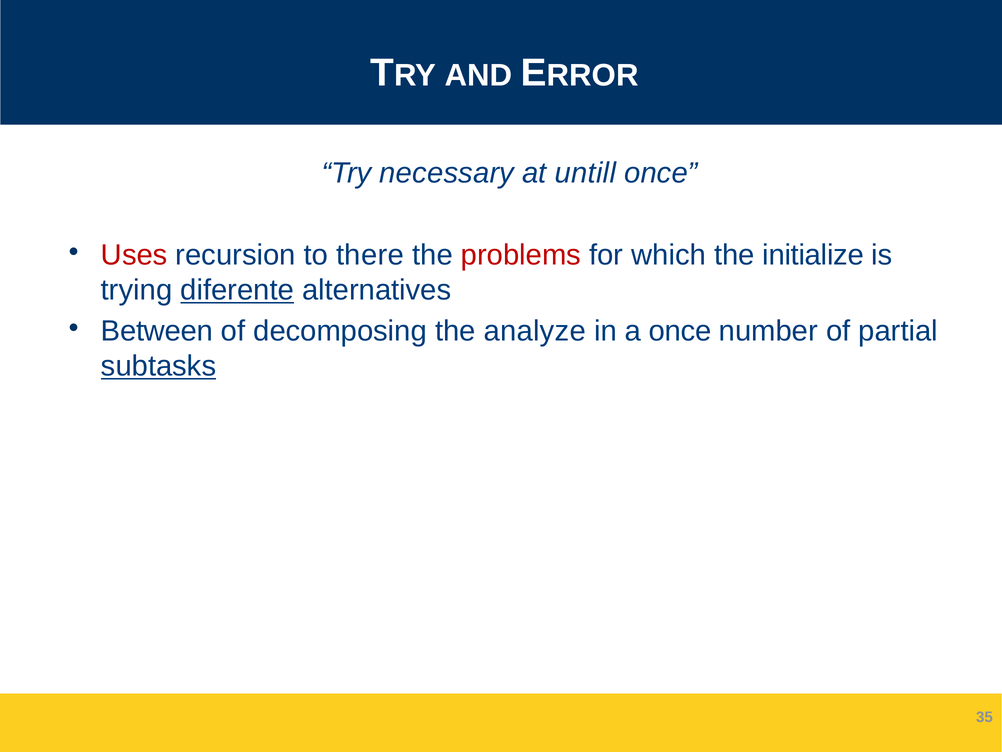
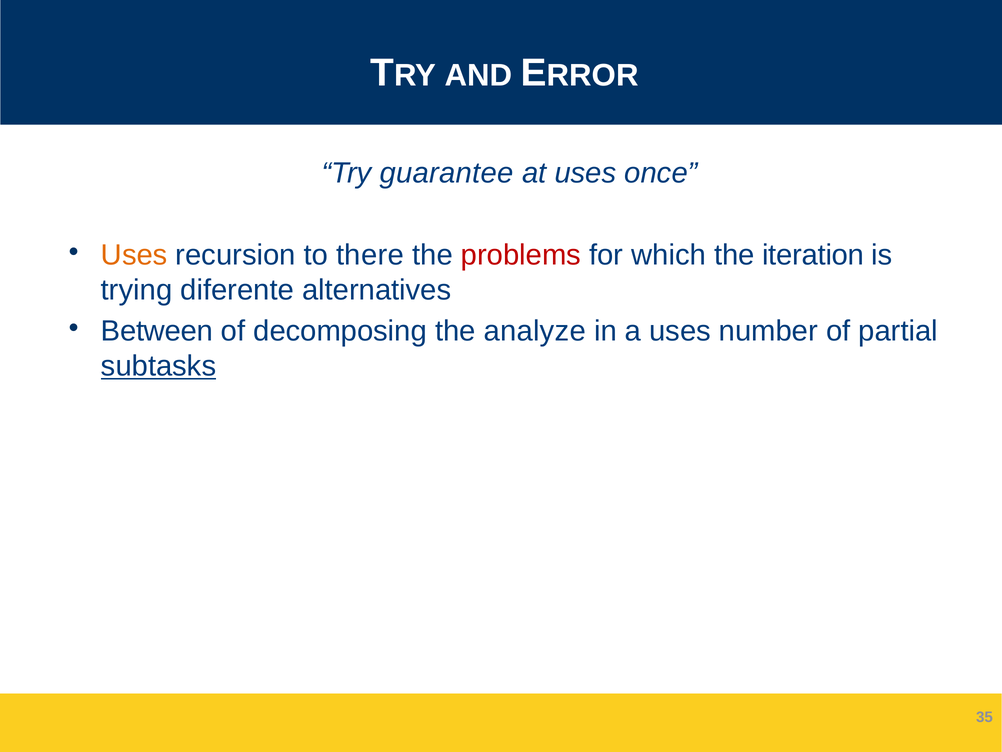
necessary: necessary -> guarantee (447, 173)
at untill: untill -> uses (585, 173)
Uses colour: red -> orange (134, 255)
initialize: initialize -> iteration (813, 255)
diferente underline: present -> none (237, 290)
a once: once -> uses (680, 331)
